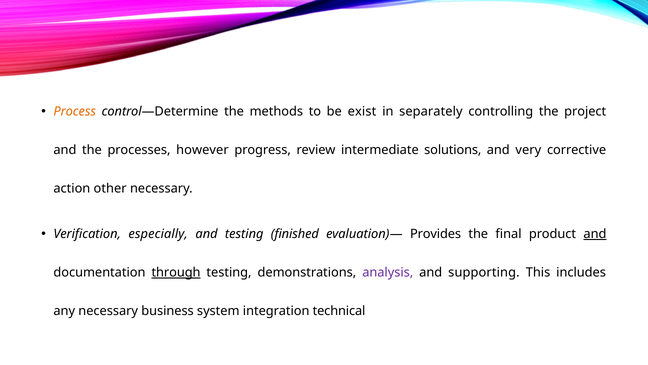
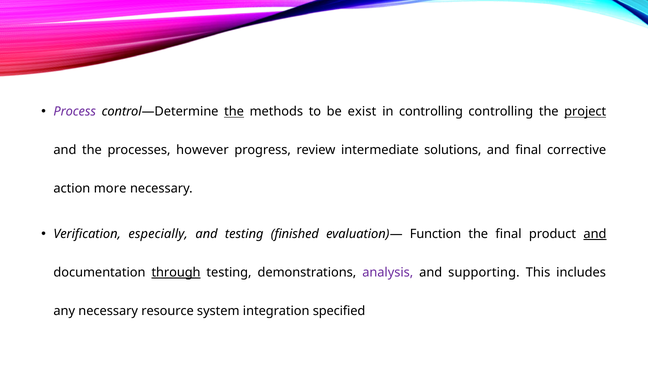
Process colour: orange -> purple (75, 112)
the underline: none -> present (234, 112)
in separately: separately -> controlling (431, 112)
project underline: none -> present (585, 112)
and very: very -> final (528, 150)
other: other -> more (110, 188)
Provides: Provides -> Function (436, 234)
business: business -> resource (168, 311)
technical: technical -> specified (339, 311)
